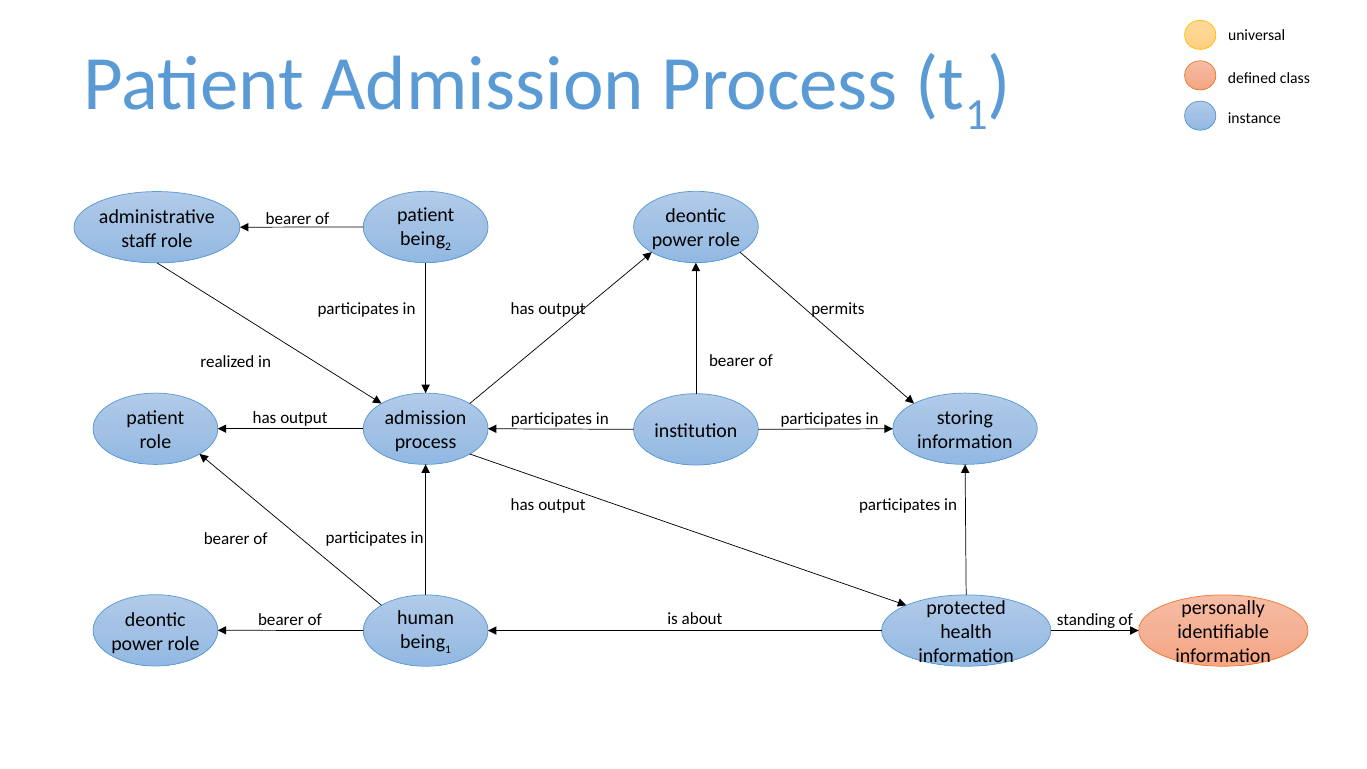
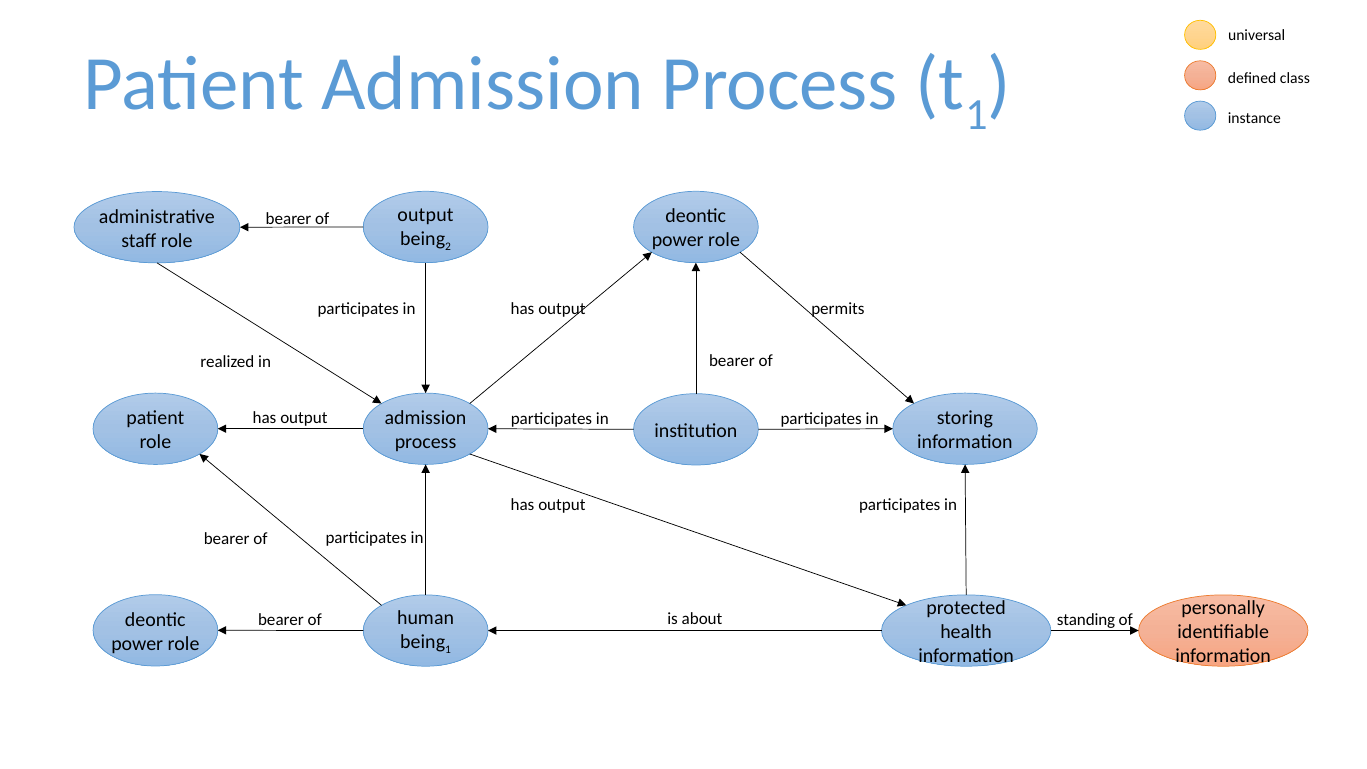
patient: patient -> output (425, 215)
